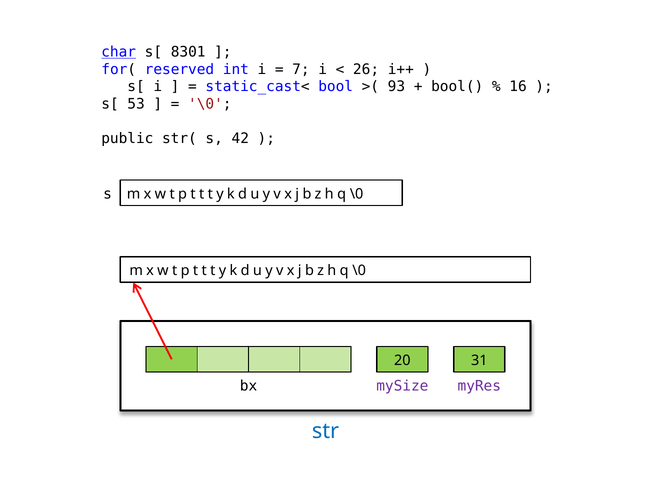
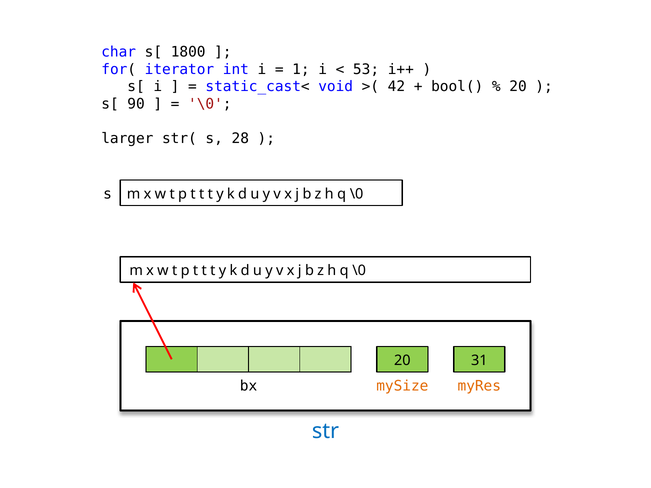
char underline: present -> none (119, 52)
8301: 8301 -> 1800 (188, 52)
reserved: reserved -> iterator (179, 69)
7: 7 -> 1 (301, 69)
26: 26 -> 53 (366, 69)
bool: bool -> void (336, 87)
93: 93 -> 42 (396, 87)
16: 16 -> 20 (518, 87)
53: 53 -> 90 (136, 104)
public: public -> larger (127, 139)
42: 42 -> 28 (240, 139)
mySize colour: purple -> orange (402, 386)
myRes colour: purple -> orange (479, 386)
